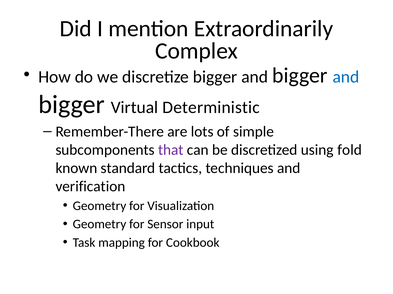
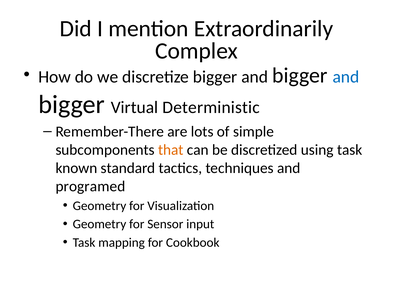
that colour: purple -> orange (171, 150)
using fold: fold -> task (350, 150)
verification: verification -> programed (90, 187)
